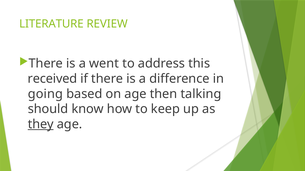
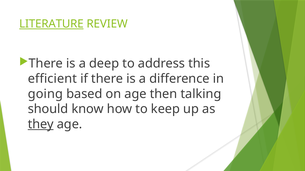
LITERATURE underline: none -> present (51, 24)
went: went -> deep (104, 64)
received: received -> efficient (52, 79)
